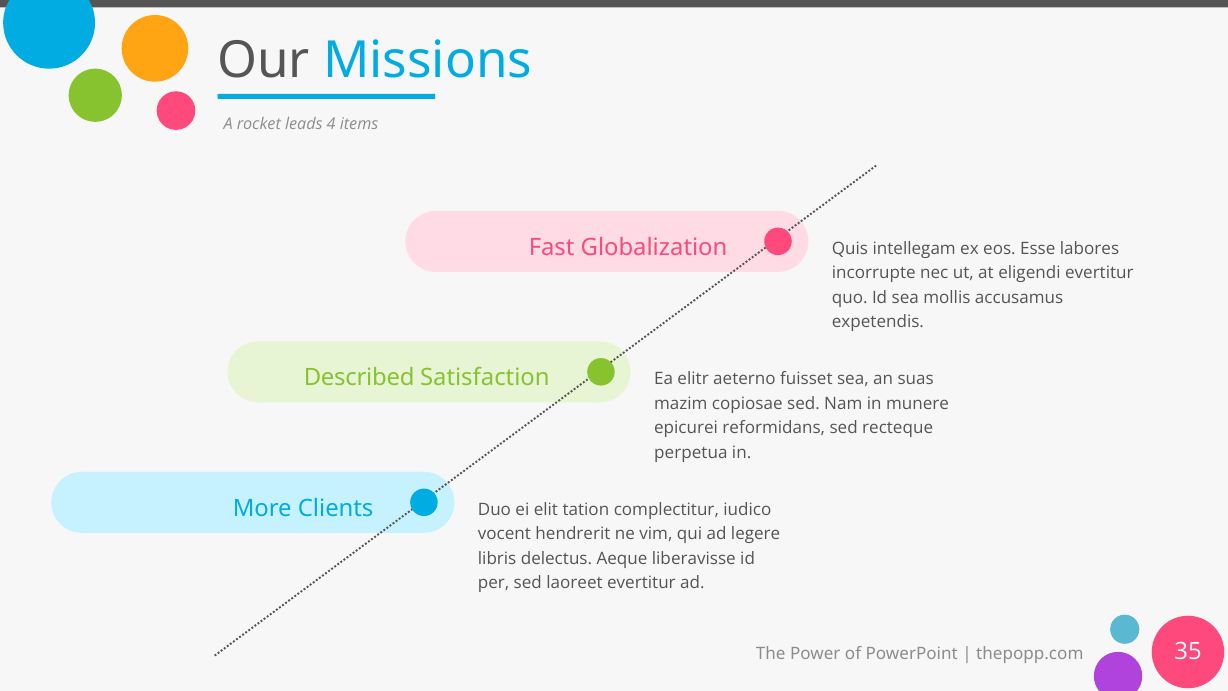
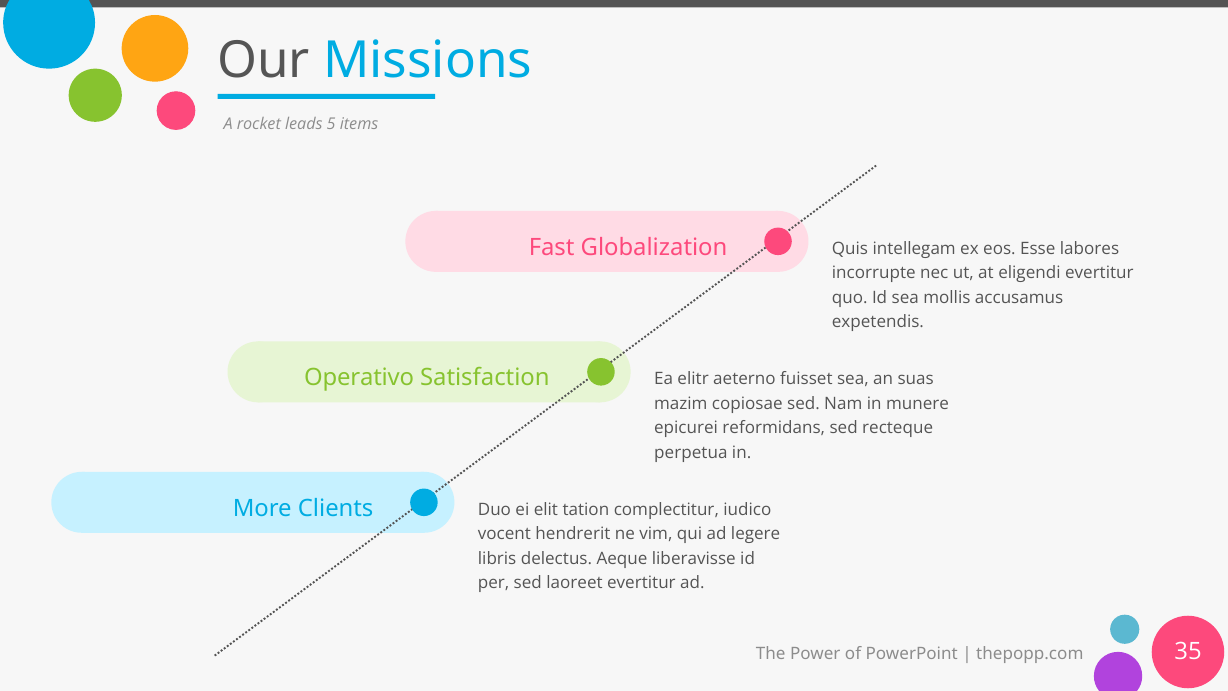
4: 4 -> 5 (331, 124)
Described: Described -> Operativo (359, 378)
